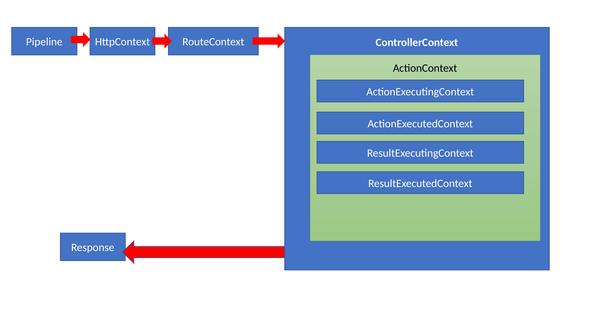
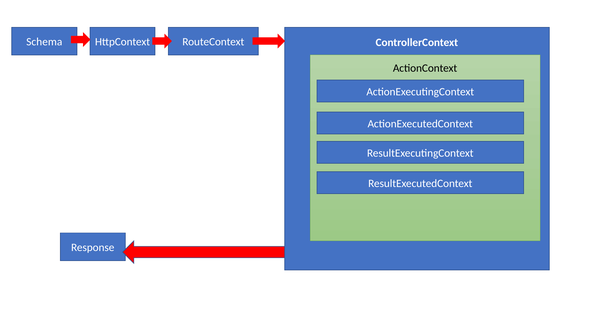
Pipeline: Pipeline -> Schema (44, 42)
